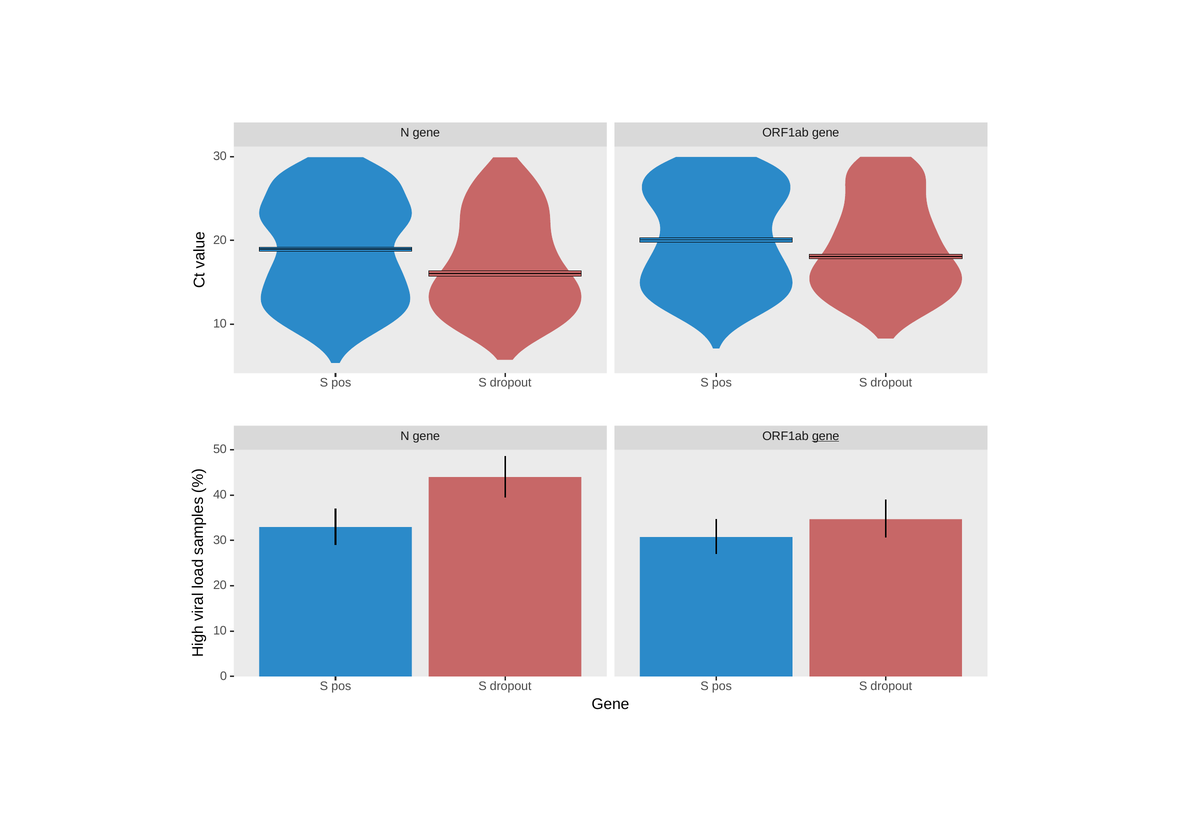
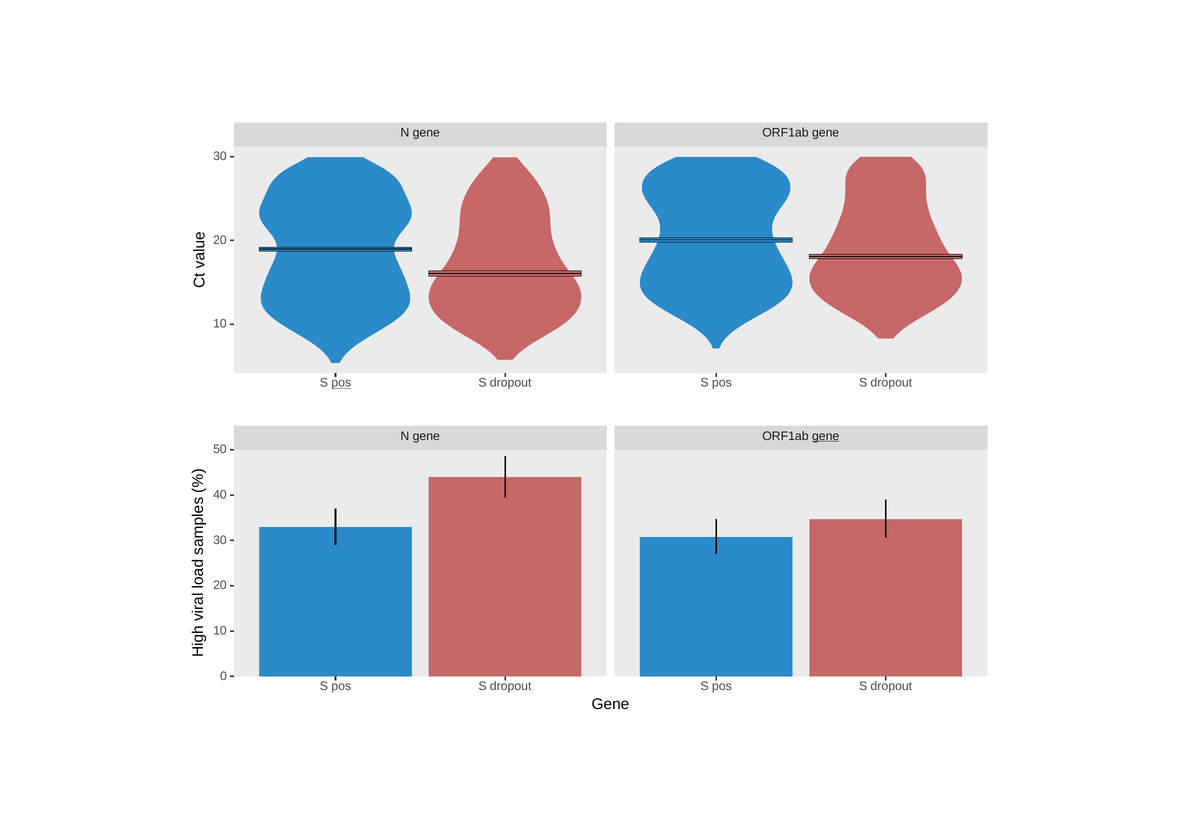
pos underline: none -> present (341, 383)
